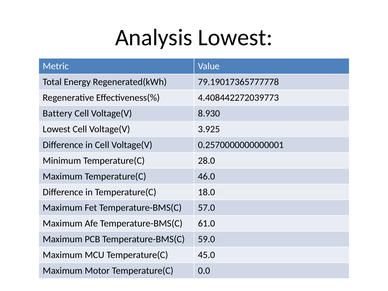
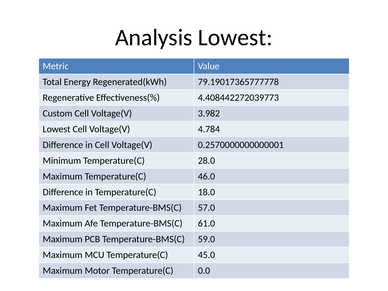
Battery: Battery -> Custom (58, 113)
8.930: 8.930 -> 3.982 (209, 113)
3.925: 3.925 -> 4.784 (209, 129)
